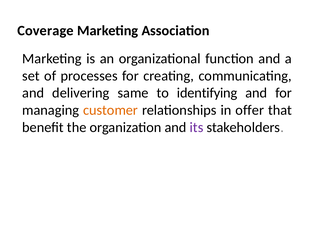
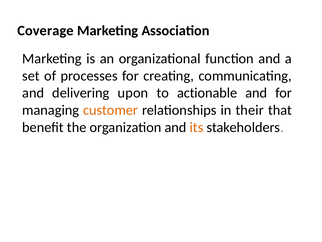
same: same -> upon (133, 93)
identifying: identifying -> actionable (207, 93)
offer: offer -> their (250, 110)
its colour: purple -> orange (197, 127)
